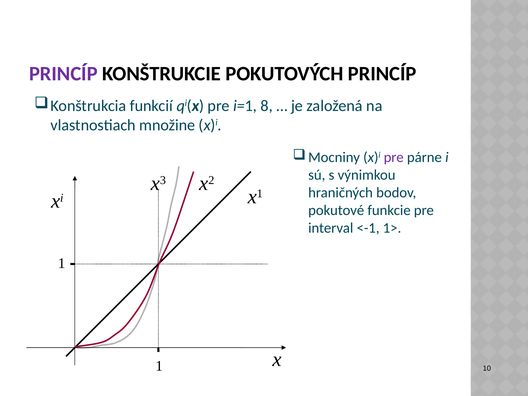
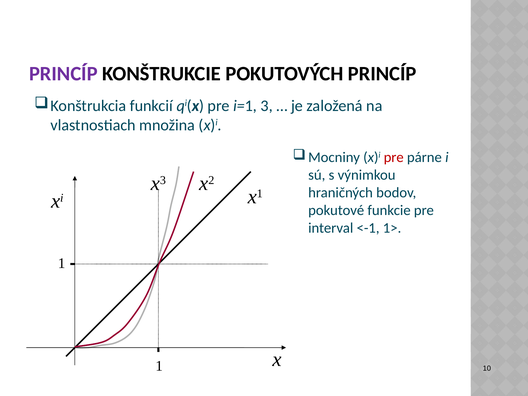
8: 8 -> 3 (267, 106)
množine: množine -> množina (167, 125)
pre colour: purple -> red (394, 157)
